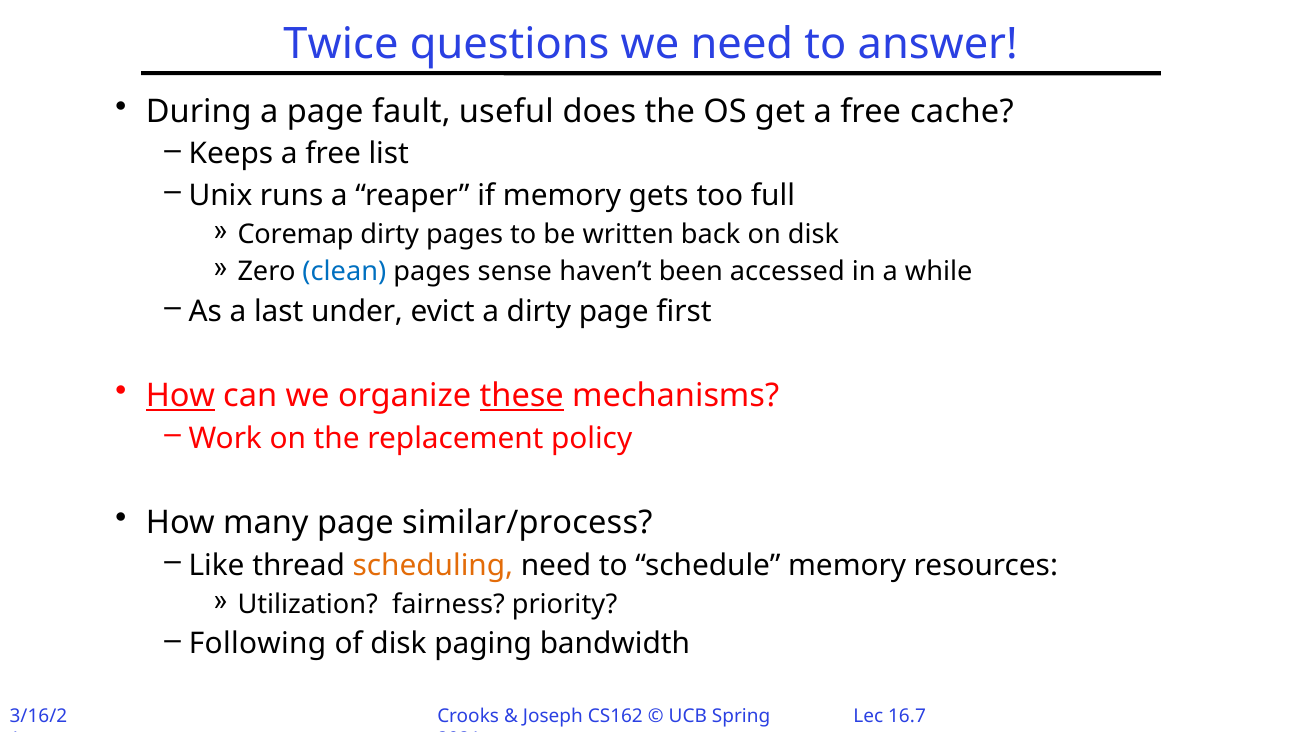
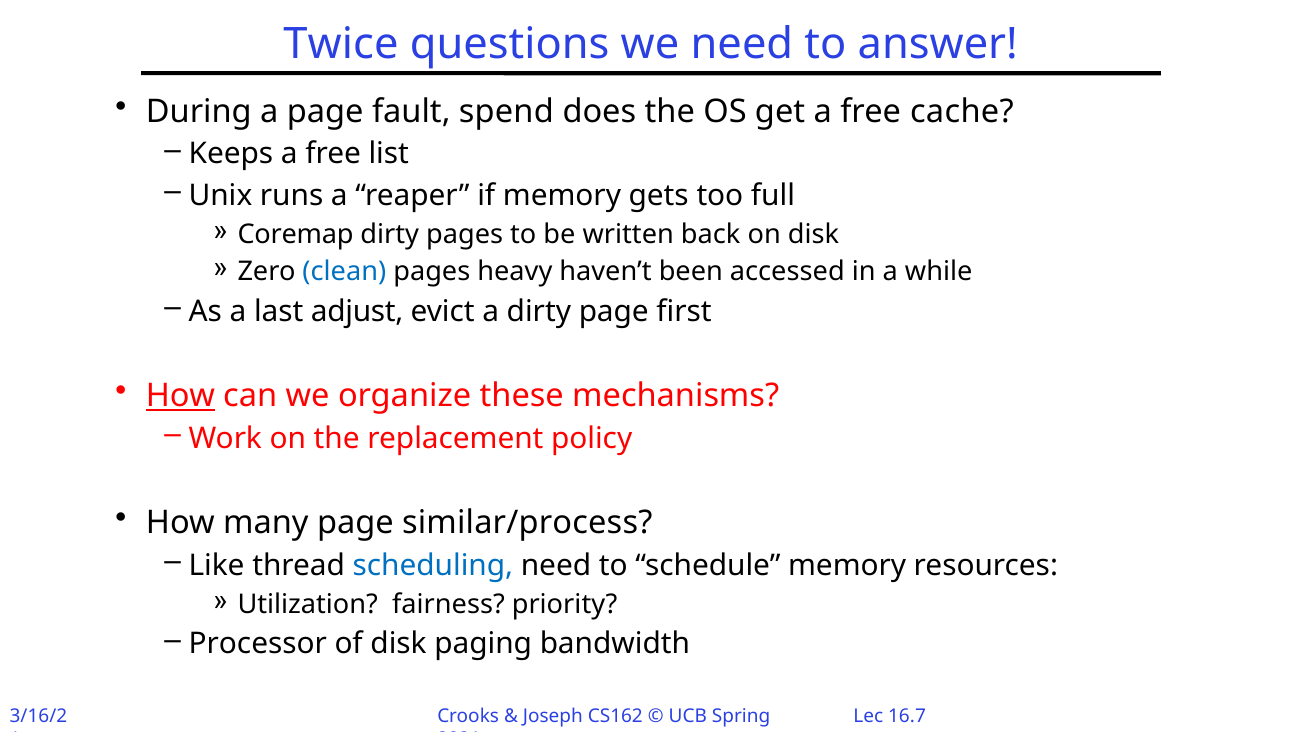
useful: useful -> spend (506, 112)
sense: sense -> heavy (515, 272)
under: under -> adjust (357, 311)
these underline: present -> none (522, 396)
scheduling colour: orange -> blue (433, 566)
Following: Following -> Processor (258, 644)
